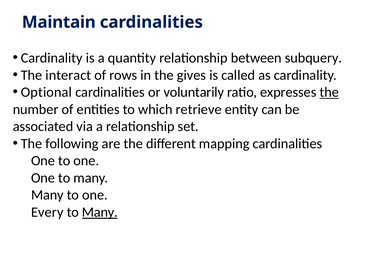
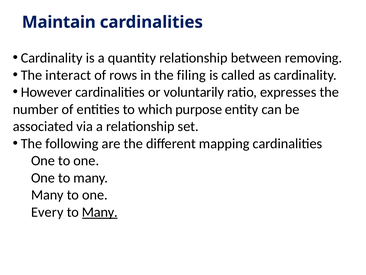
subquery: subquery -> removing (314, 58)
gives: gives -> filing (191, 75)
Optional: Optional -> However (47, 92)
the underline: present -> none (329, 92)
retrieve: retrieve -> purpose (199, 109)
